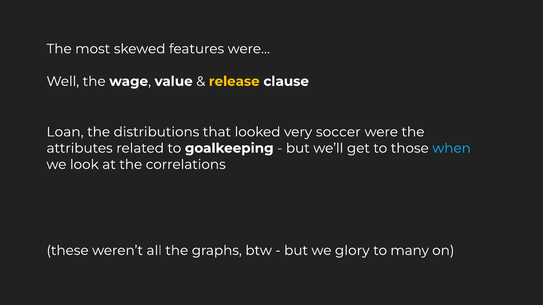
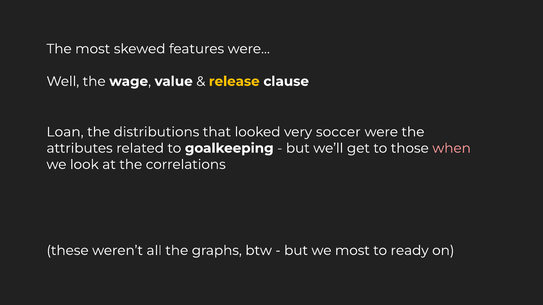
when colour: light blue -> pink (452, 148)
we glory: glory -> most (352, 251)
many: many -> ready (410, 251)
